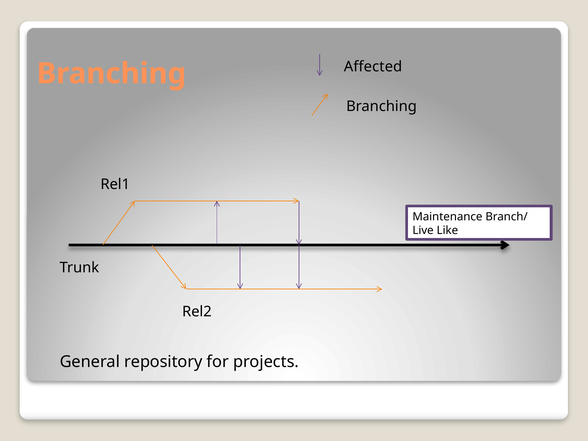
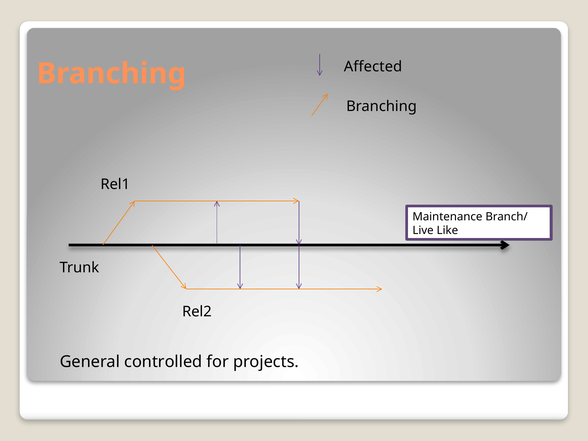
repository: repository -> controlled (163, 362)
